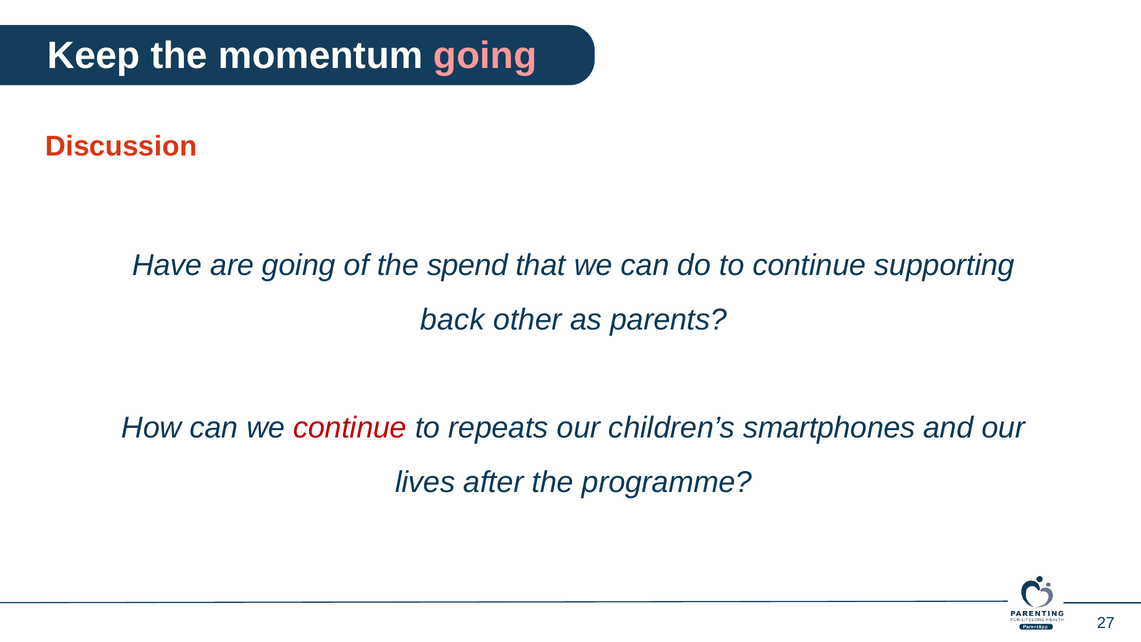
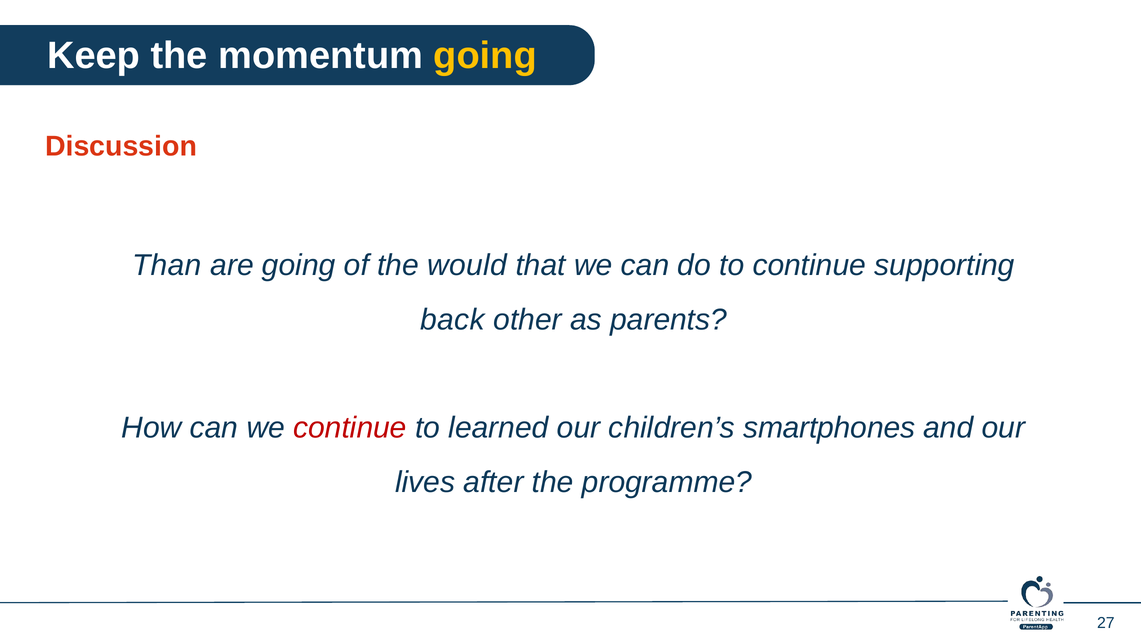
going colour: pink -> yellow (485, 56)
Have: Have -> Than (167, 265)
spend: spend -> would (467, 265)
repeats: repeats -> learned (498, 428)
